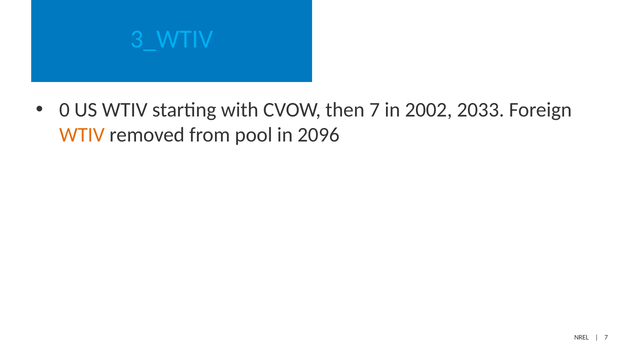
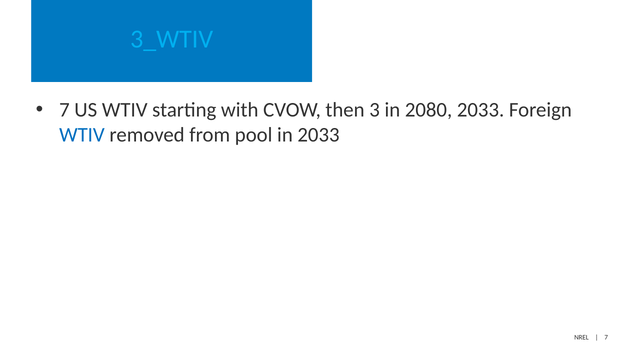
0: 0 -> 7 (64, 110)
then 7: 7 -> 3 (375, 110)
2002: 2002 -> 2080 (429, 110)
WTIV colour: orange -> blue (82, 135)
in 2096: 2096 -> 2033 (319, 135)
